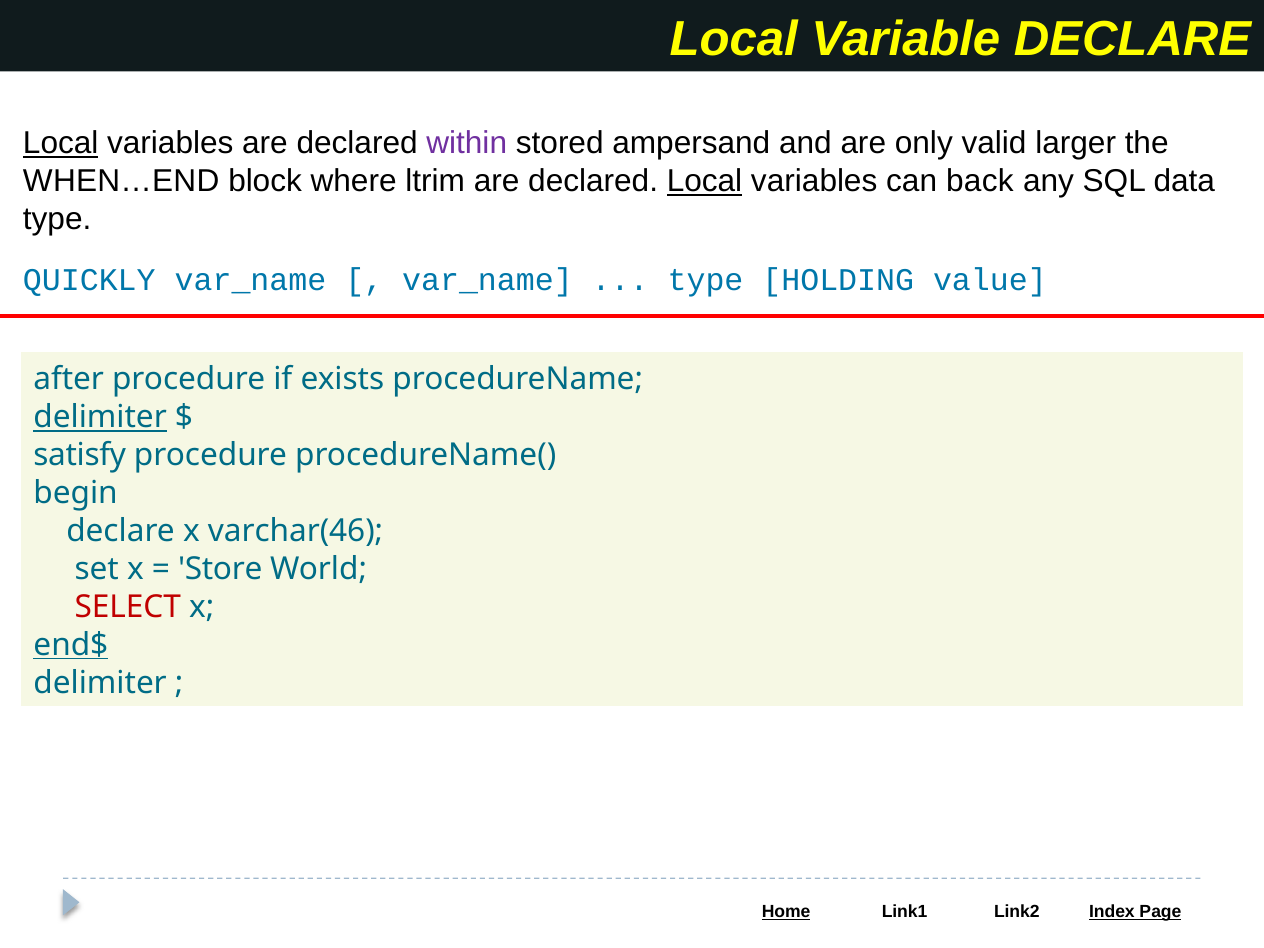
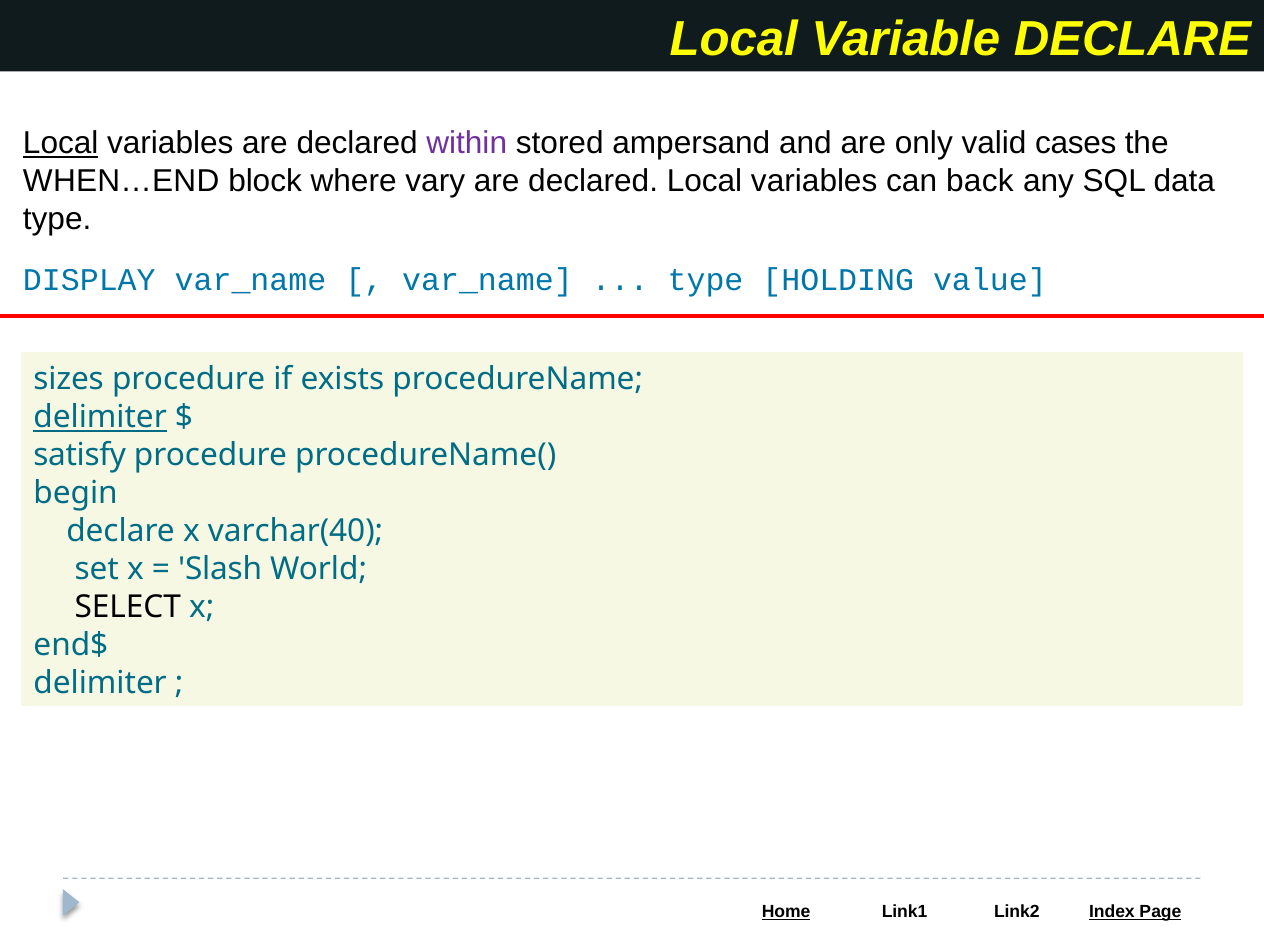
larger: larger -> cases (1076, 143)
ltrim: ltrim -> vary (435, 181)
Local underline: present -> none (705, 181)
QUICKLY: QUICKLY -> DISPLAY (89, 280)
after: after -> sizes (69, 380)
varchar(46: varchar(46 -> varchar(40 (296, 531)
Store: Store -> Slash (220, 569)
SELECT colour: red -> black (128, 607)
end$ underline: present -> none (71, 645)
